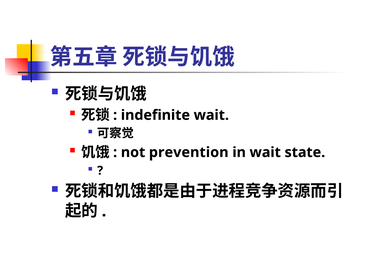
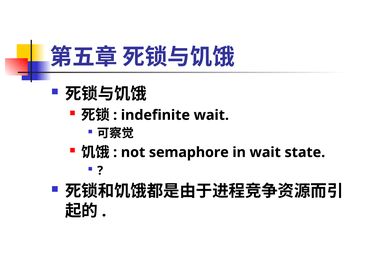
prevention: prevention -> semaphore (189, 152)
